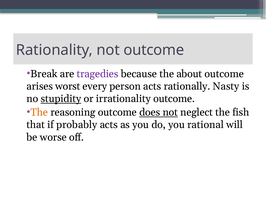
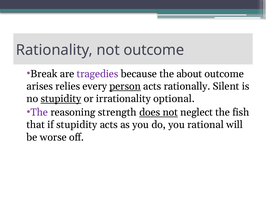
worst: worst -> relies (68, 86)
person underline: none -> present (125, 86)
Nasty: Nasty -> Silent (226, 86)
irrationality outcome: outcome -> optional (174, 99)
The colour: orange -> purple (39, 112)
reasoning outcome: outcome -> strength (117, 112)
if probably: probably -> stupidity (77, 124)
